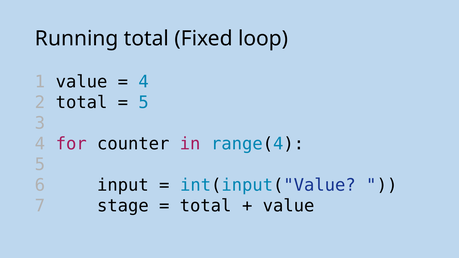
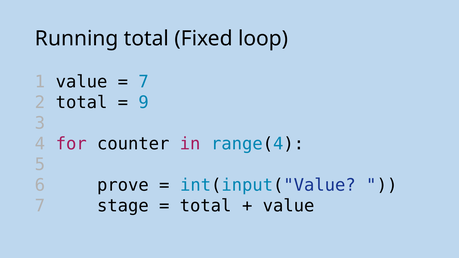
4: 4 -> 7 (144, 82)
5: 5 -> 9 (144, 103)
input: input -> prove (123, 185)
